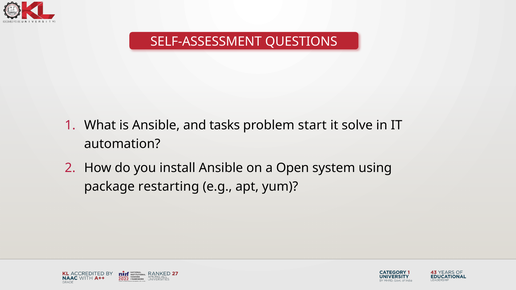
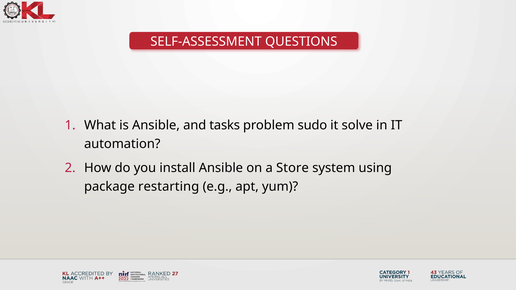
start: start -> sudo (312, 125)
Open: Open -> Store (292, 168)
